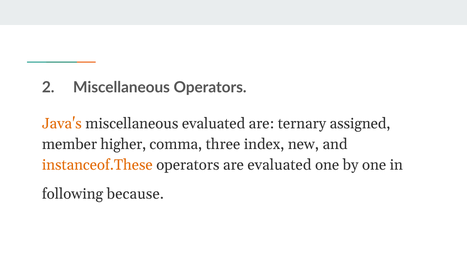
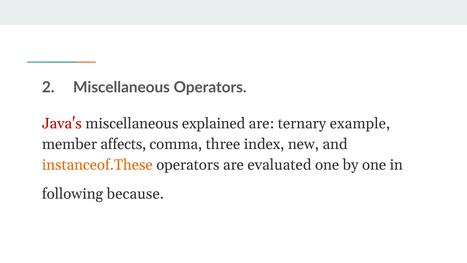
Java's colour: orange -> red (62, 124)
miscellaneous evaluated: evaluated -> explained (214, 124)
assigned: assigned -> example (360, 124)
higher: higher -> affects (123, 144)
